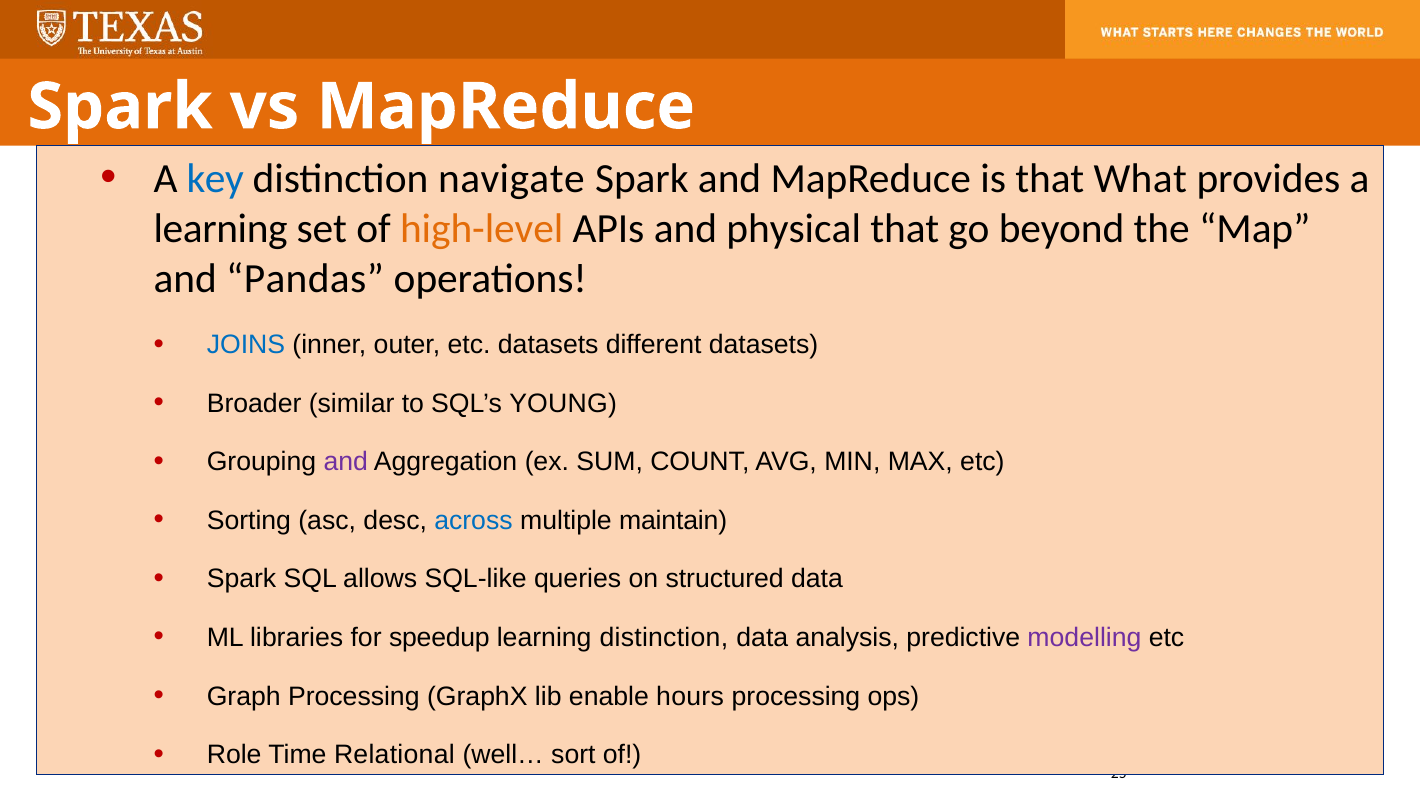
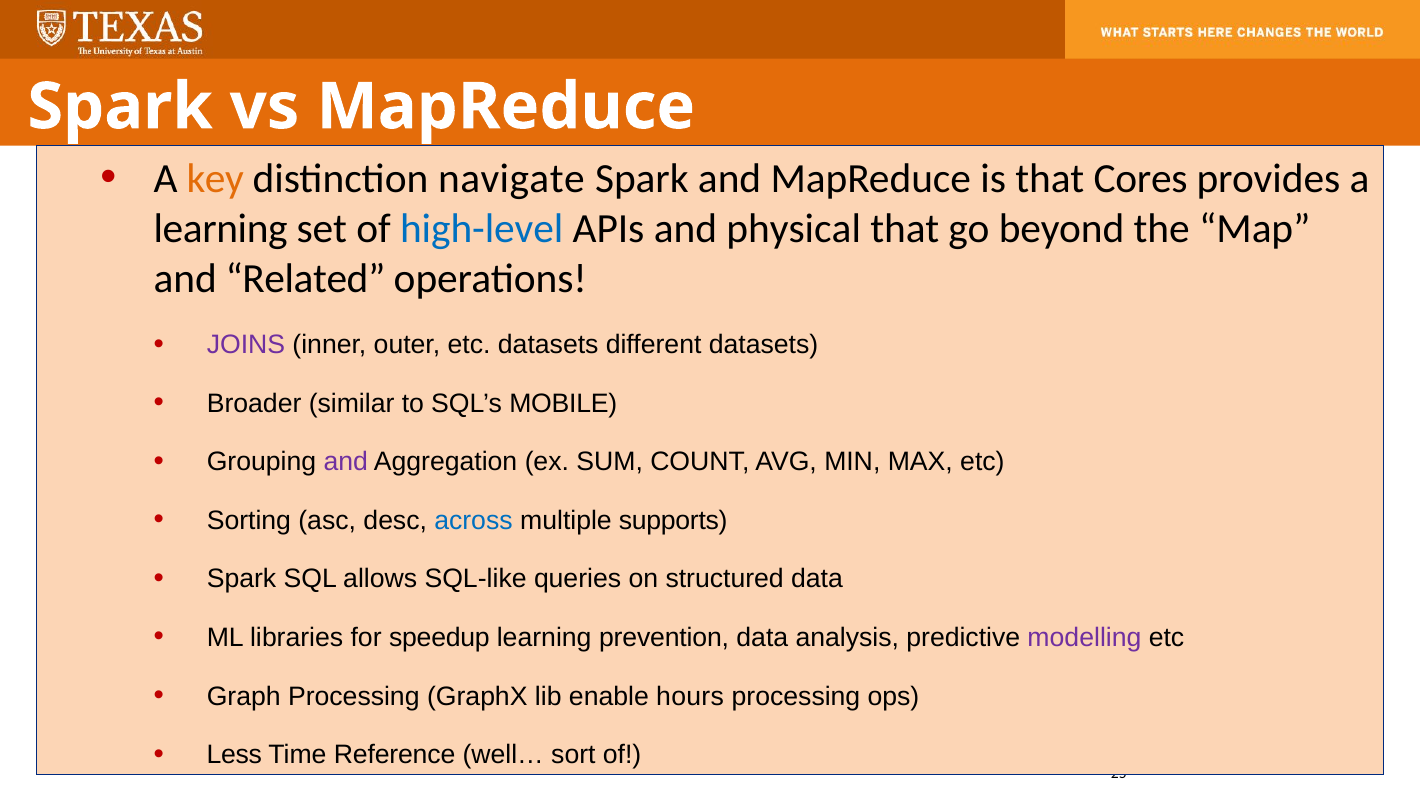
key colour: blue -> orange (215, 179)
What: What -> Cores (1141, 179)
high-level colour: orange -> blue (482, 229)
Pandas: Pandas -> Related (305, 278)
JOINS colour: blue -> purple (246, 345)
YOUNG: YOUNG -> MOBILE (563, 403)
maintain: maintain -> supports (673, 520)
learning distinction: distinction -> prevention (664, 638)
Role: Role -> Less (234, 755)
Relational: Relational -> Reference (395, 755)
